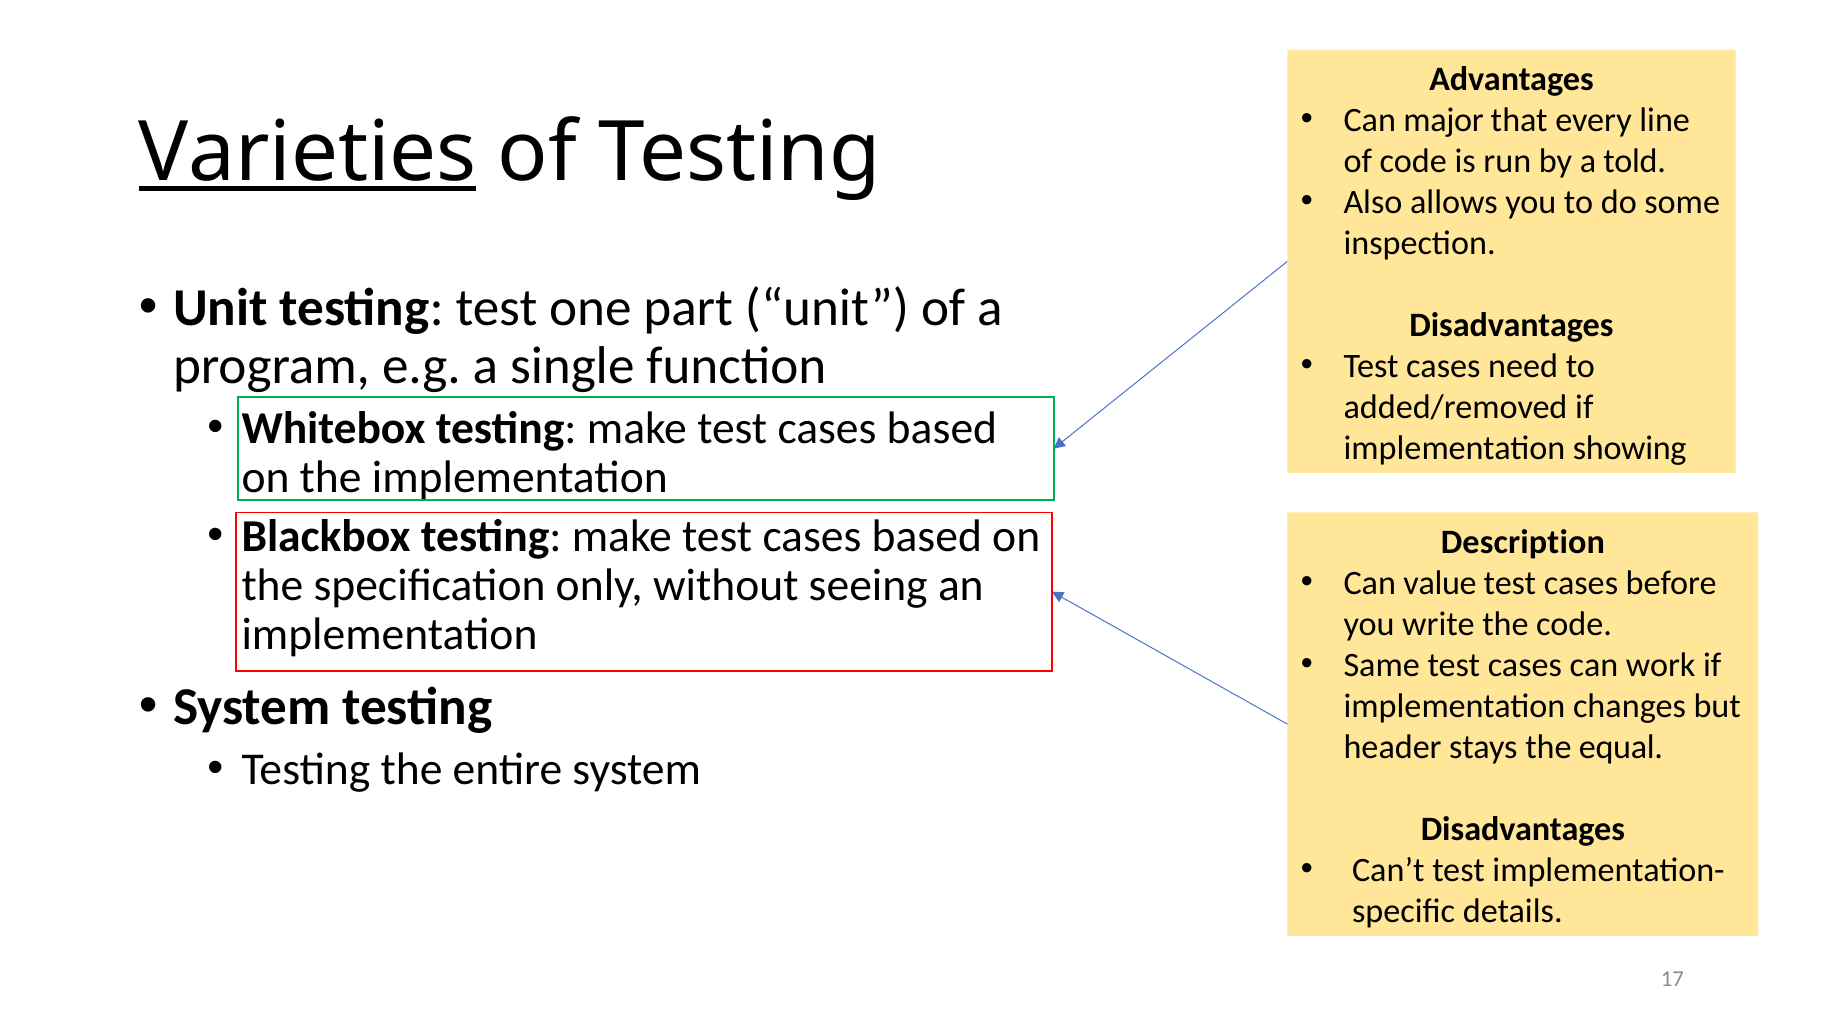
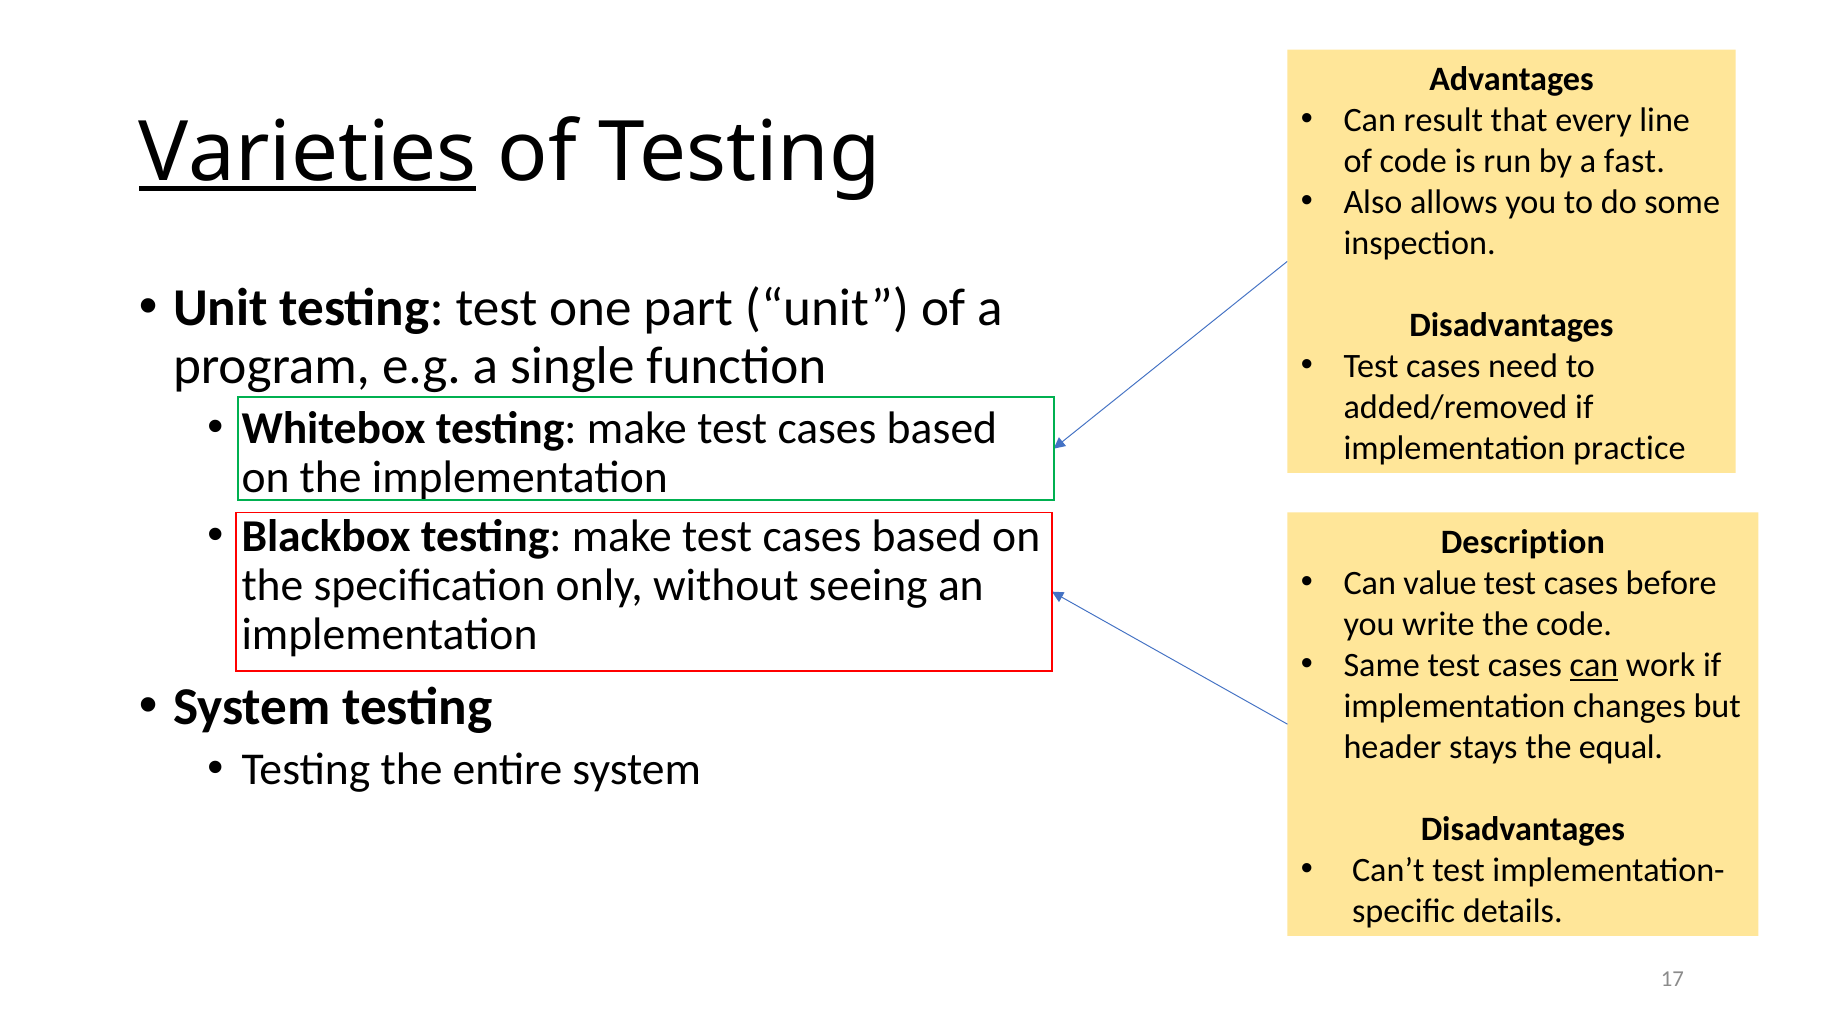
major: major -> result (1443, 120)
told: told -> fast (1634, 161)
showing: showing -> practice (1629, 448)
can underline: none -> present (1594, 665)
